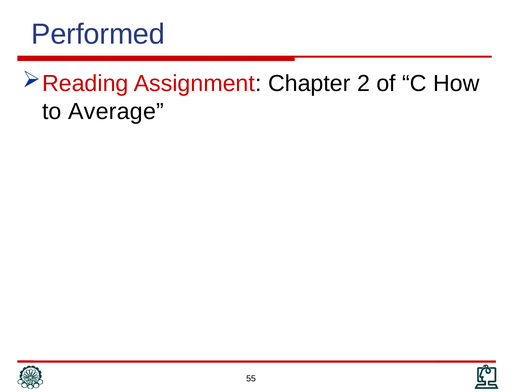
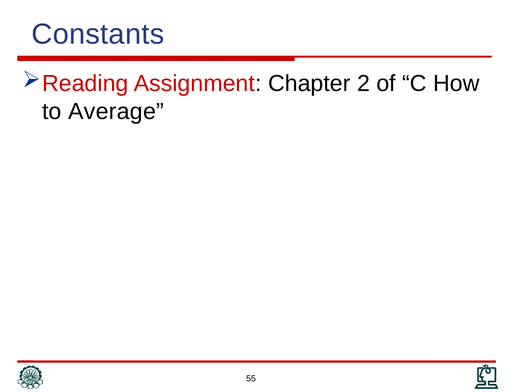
Performed: Performed -> Constants (98, 34)
